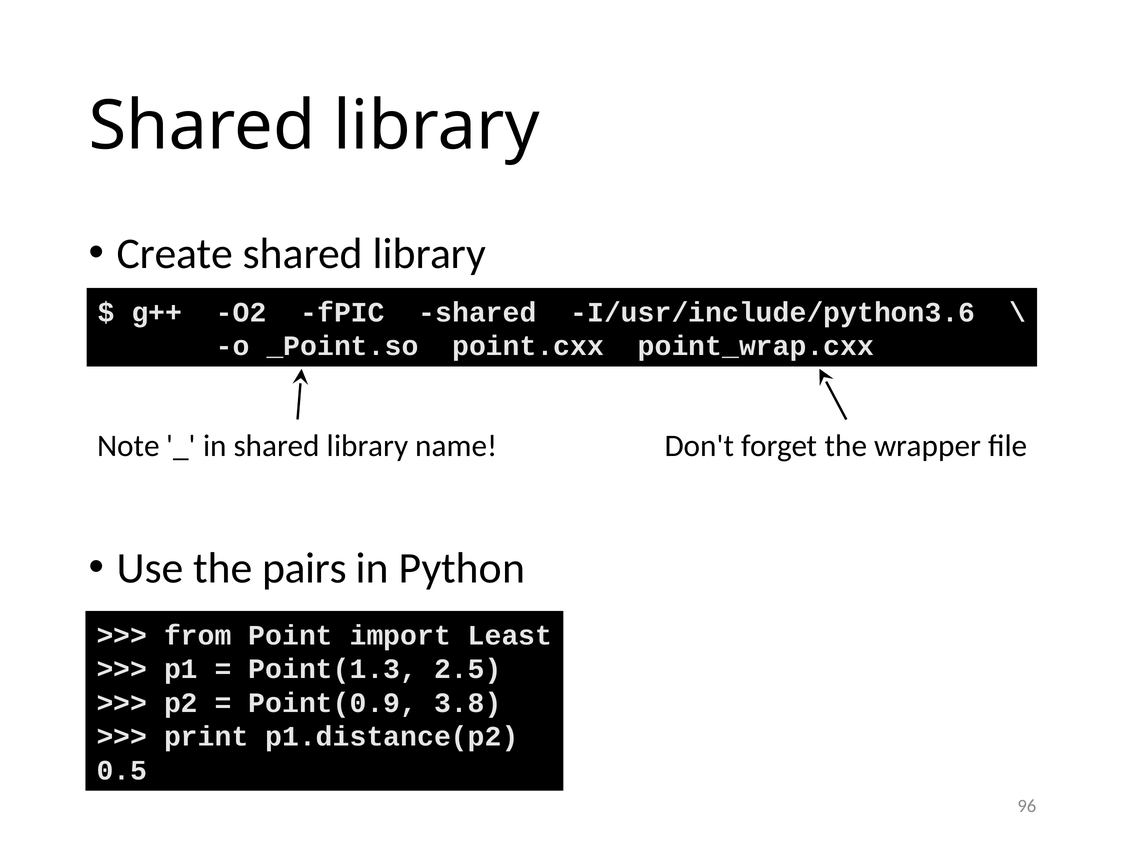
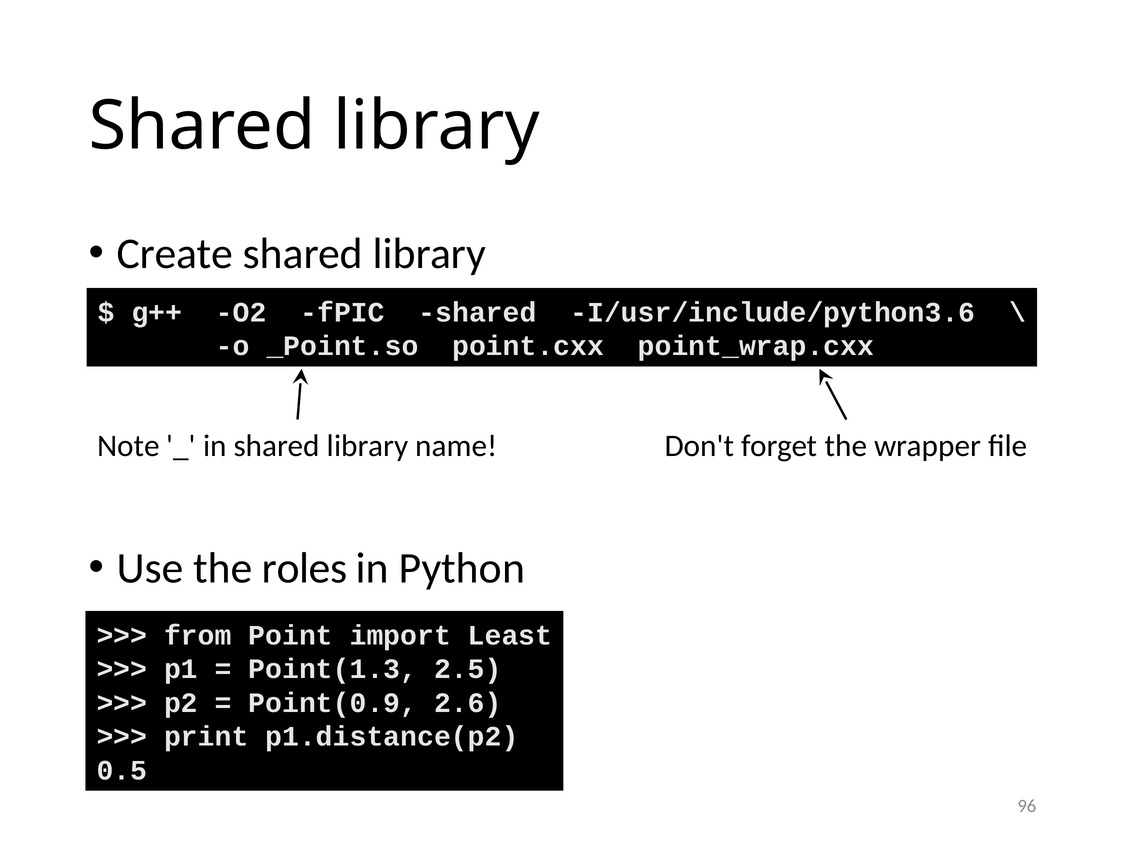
pairs: pairs -> roles (305, 568)
3.8: 3.8 -> 2.6 (468, 703)
